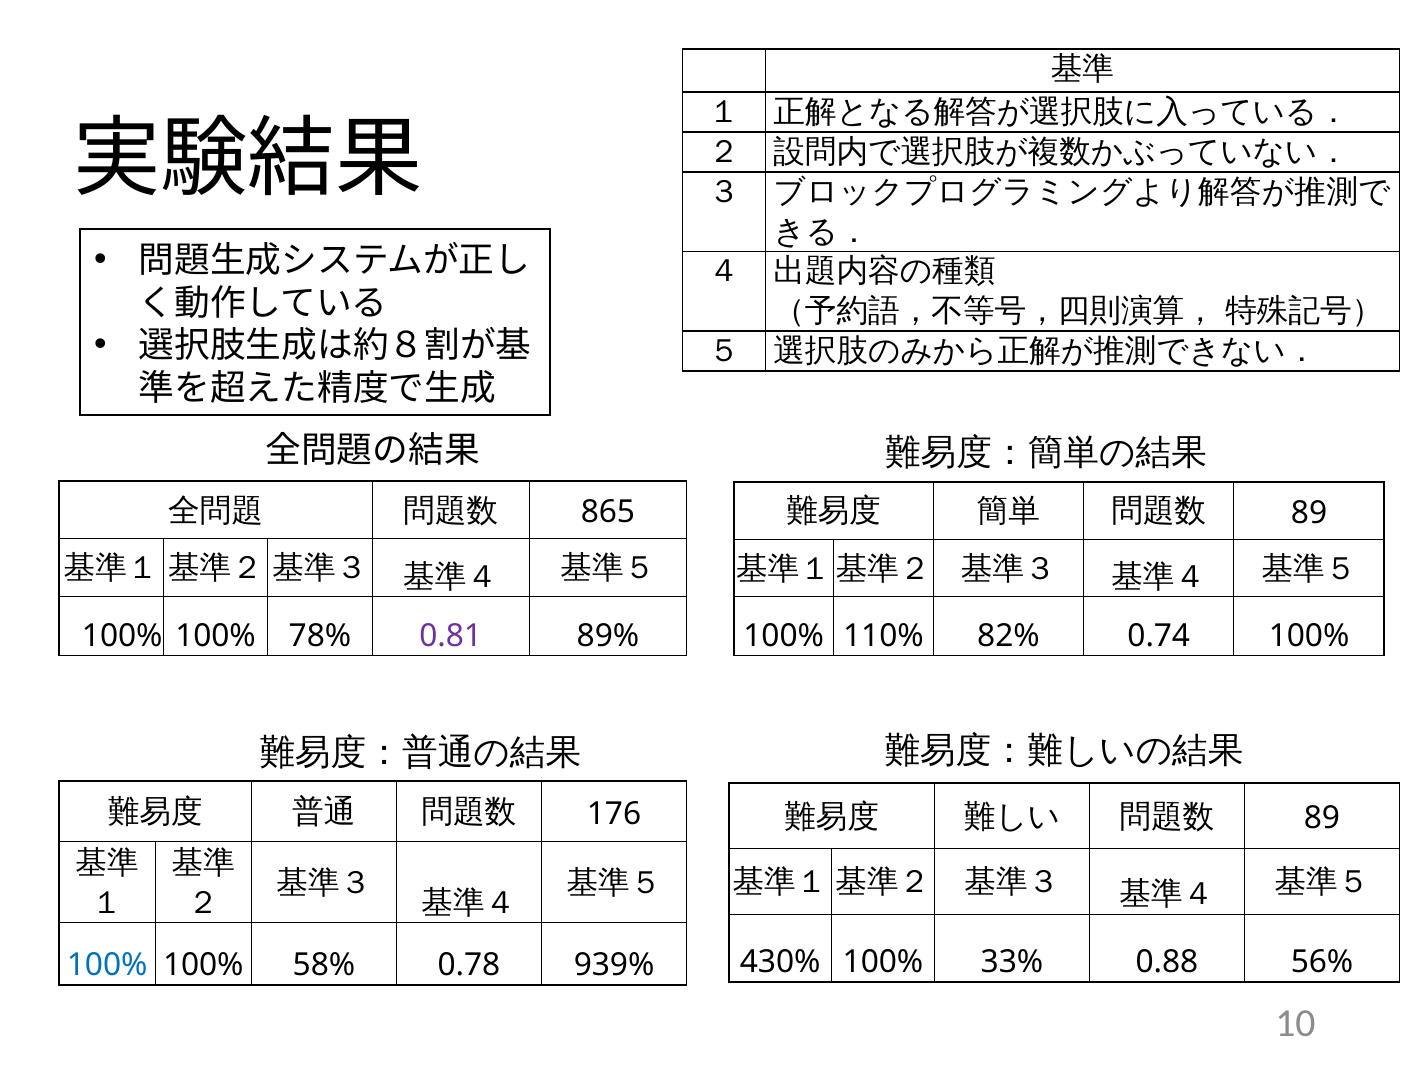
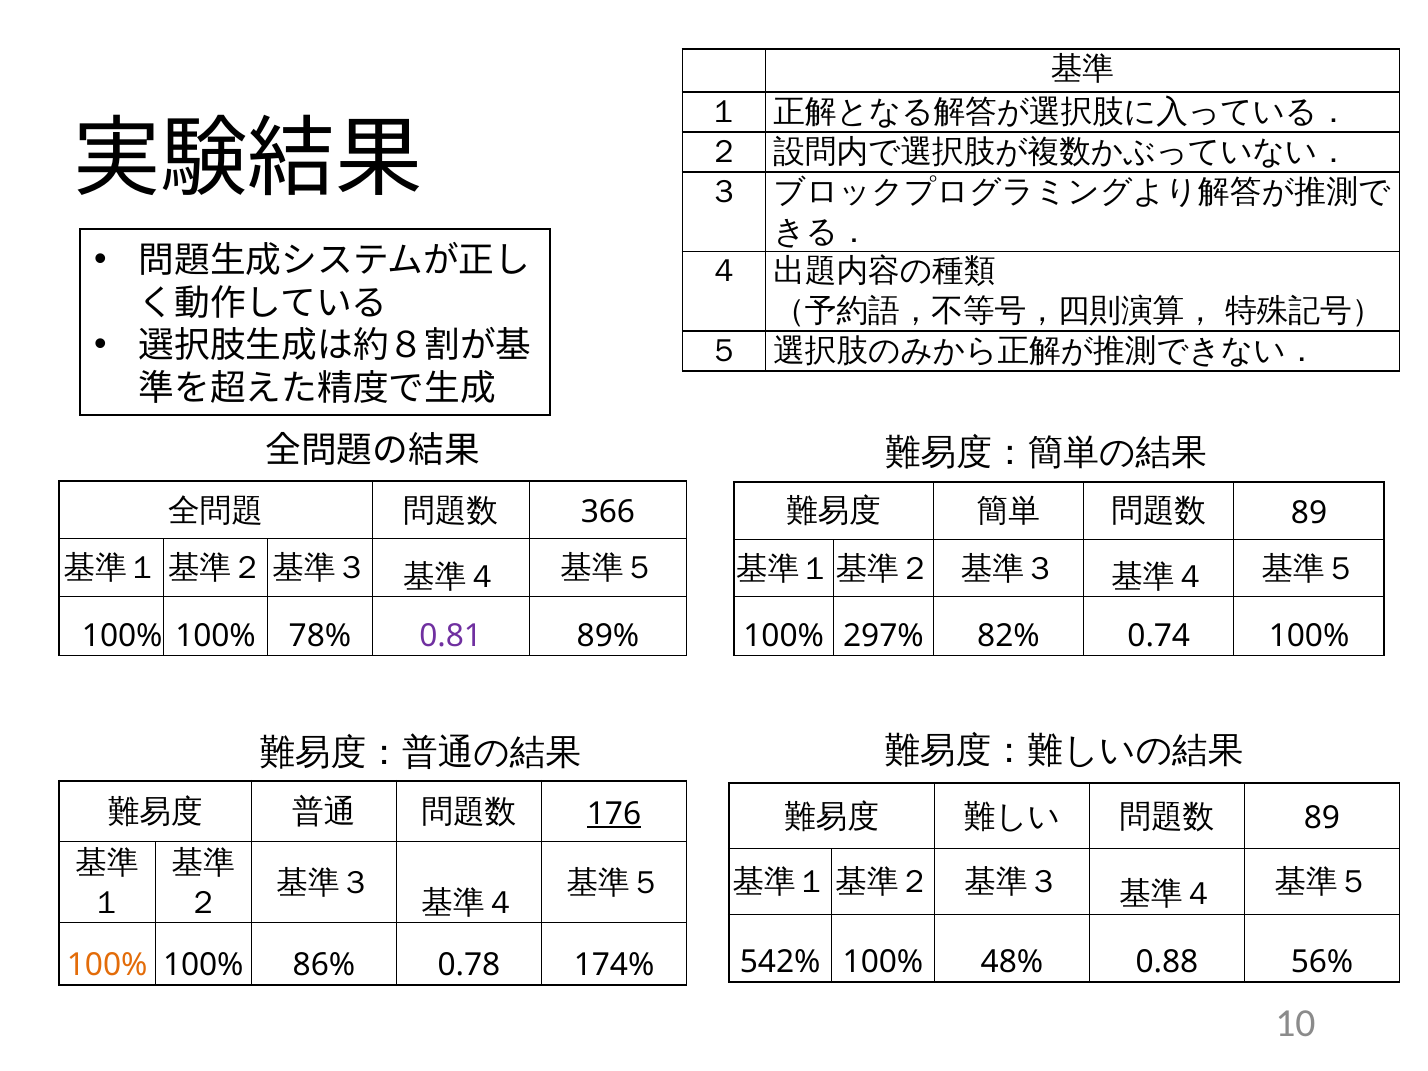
865: 865 -> 366 (608, 512)
110%: 110% -> 297% (883, 636)
176 underline: none -> present (614, 814)
430%: 430% -> 542% (780, 962)
33%: 33% -> 48% (1012, 962)
100% colour: blue -> orange (107, 965)
58%: 58% -> 86% (324, 965)
939%: 939% -> 174% (614, 965)
